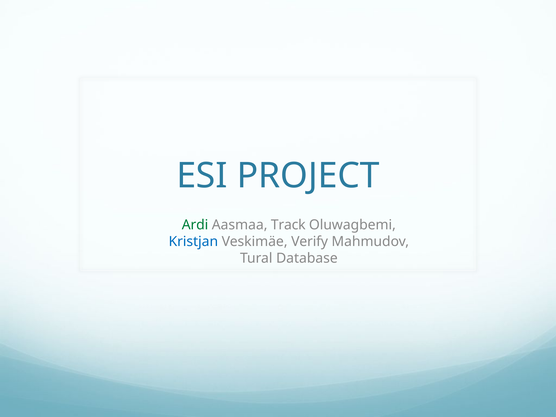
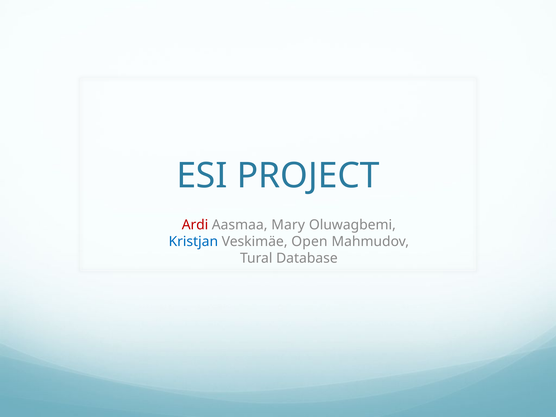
Ardi colour: green -> red (195, 225)
Track: Track -> Mary (288, 225)
Verify: Verify -> Open (309, 242)
